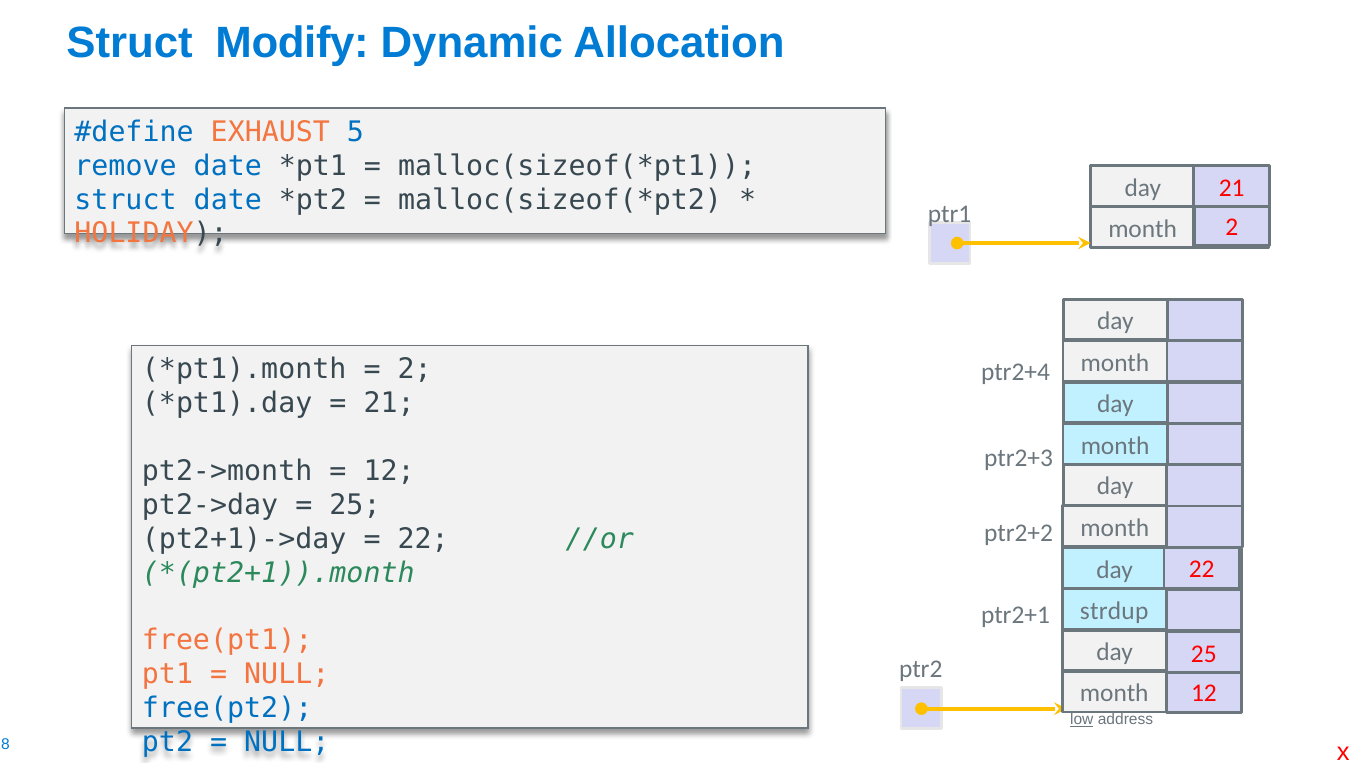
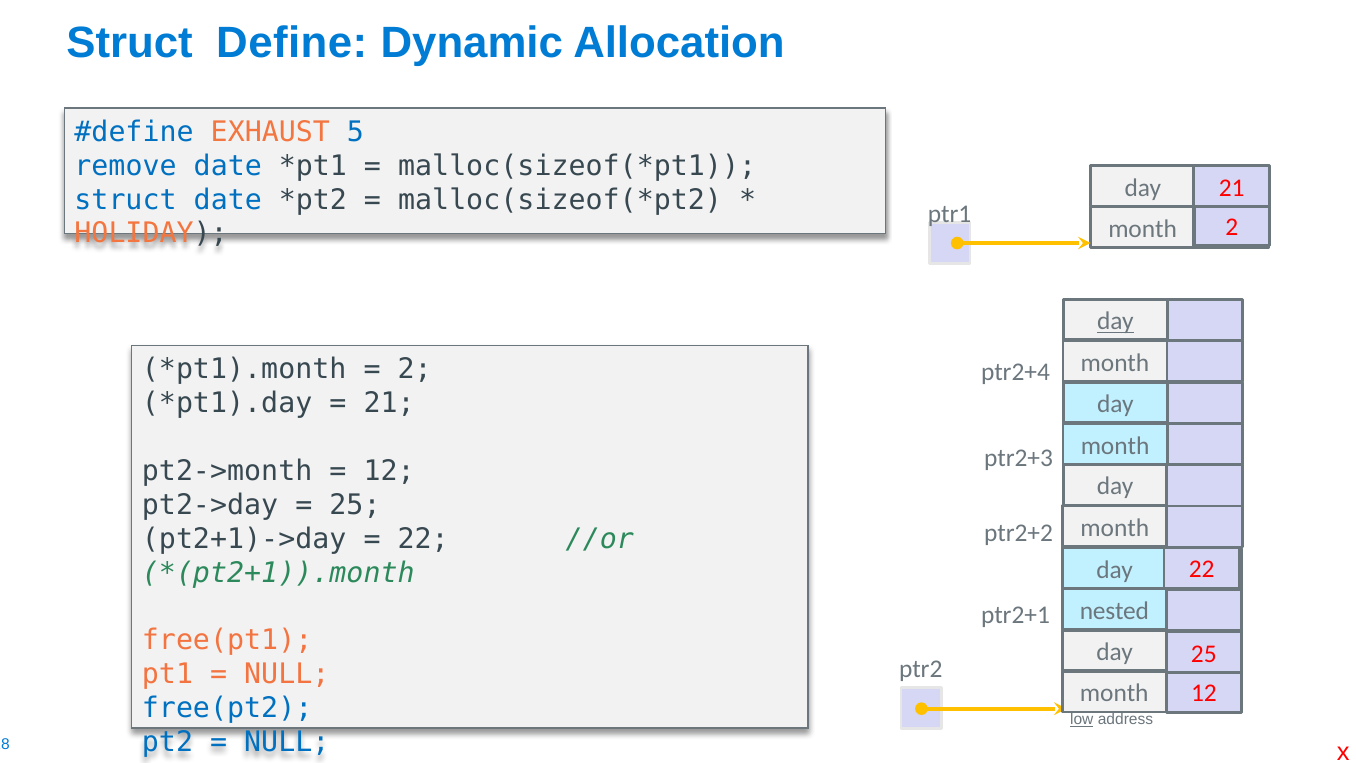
Modify: Modify -> Define (292, 43)
day underline: none -> present (1115, 321)
strdup: strdup -> nested (1114, 611)
